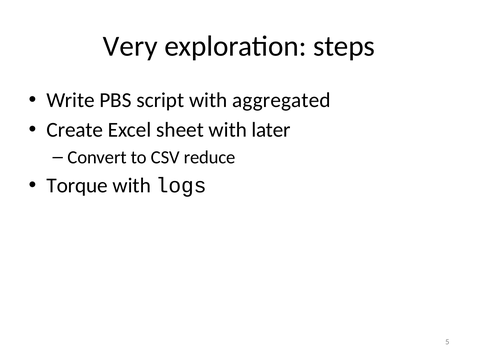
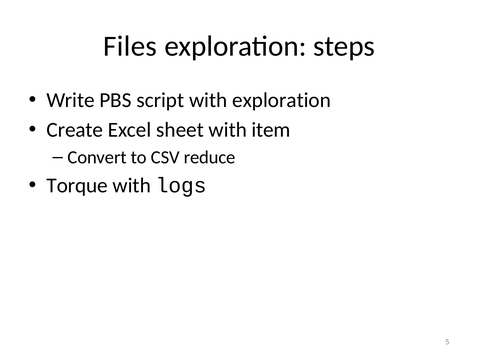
Very: Very -> Files (130, 46)
with aggregated: aggregated -> exploration (282, 100)
later: later -> item (271, 130)
